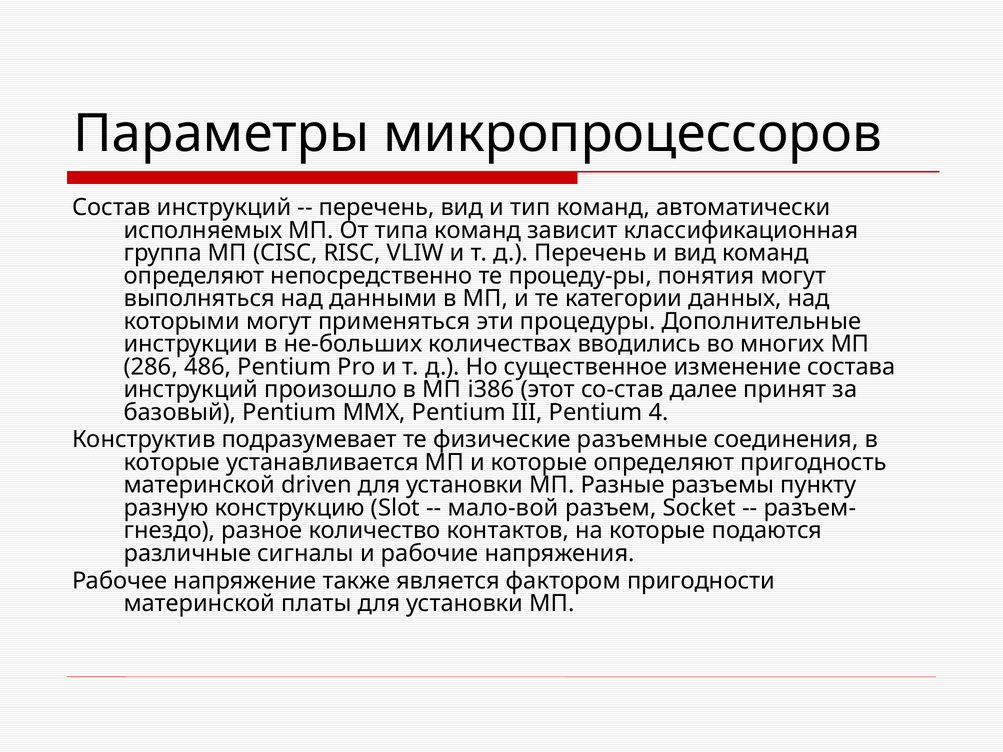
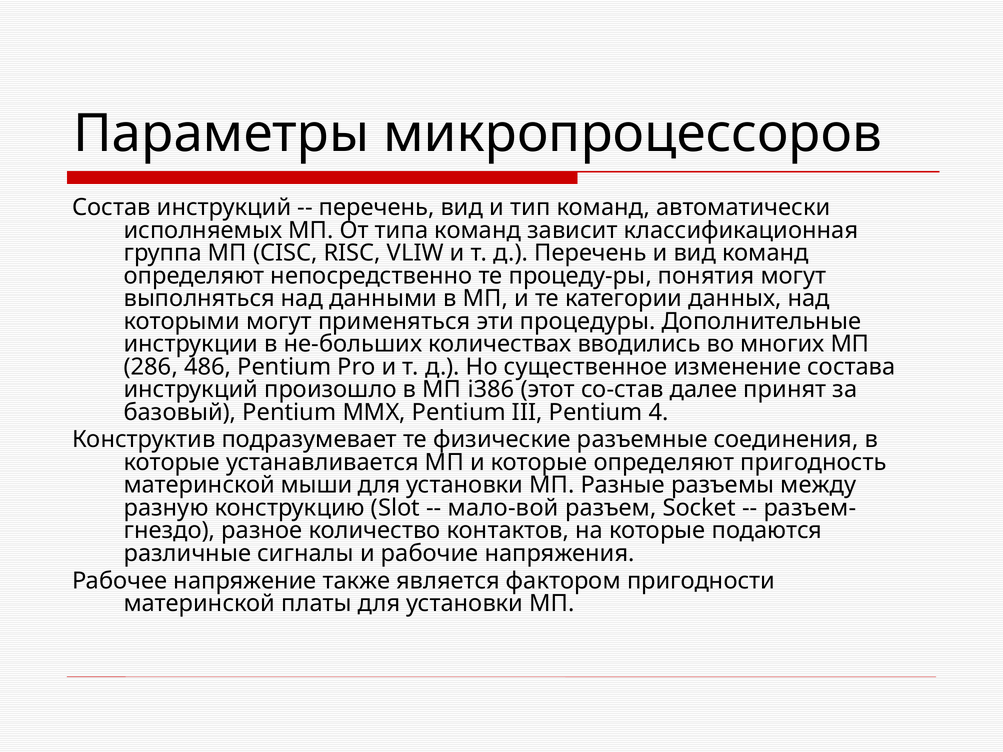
driven: driven -> мыши (317, 485)
пункту: пункту -> между (818, 485)
